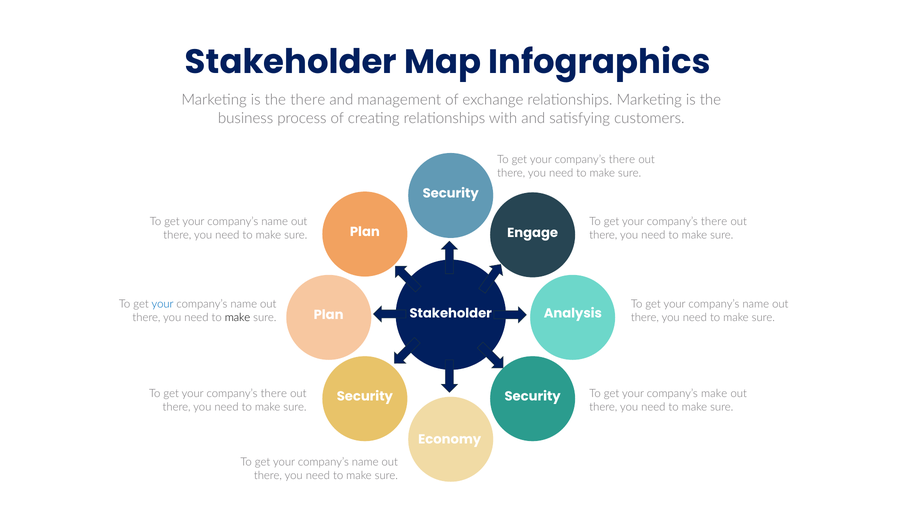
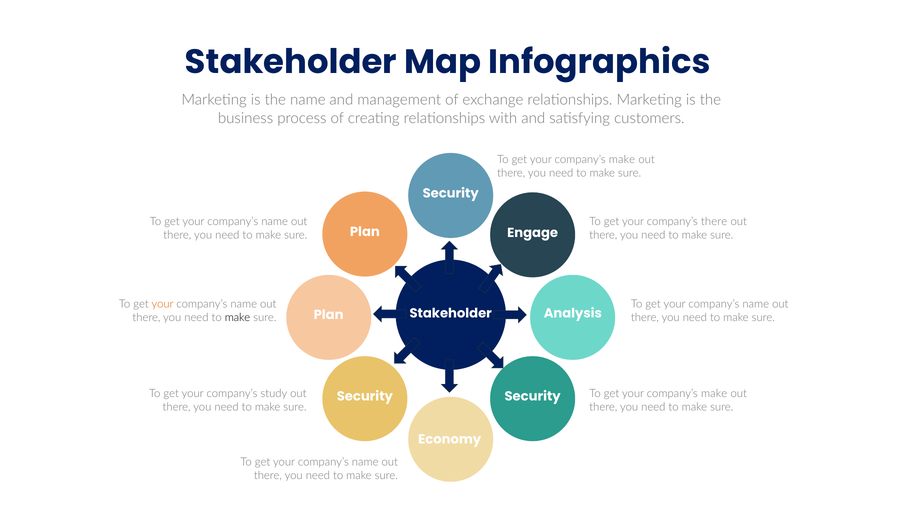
the there: there -> name (308, 100)
there: there -> make (622, 159)
your colour: blue -> orange (163, 304)
there: there -> study (274, 393)
